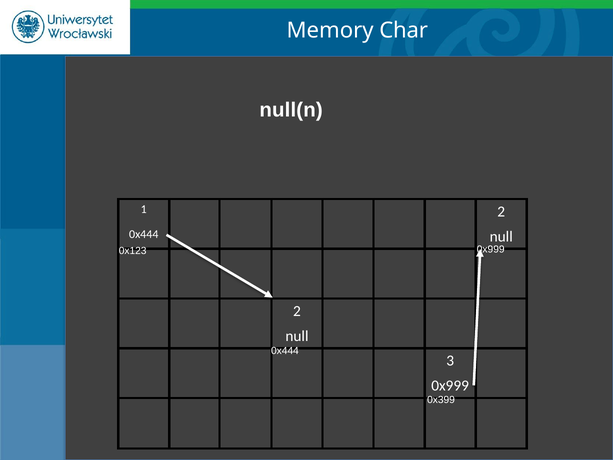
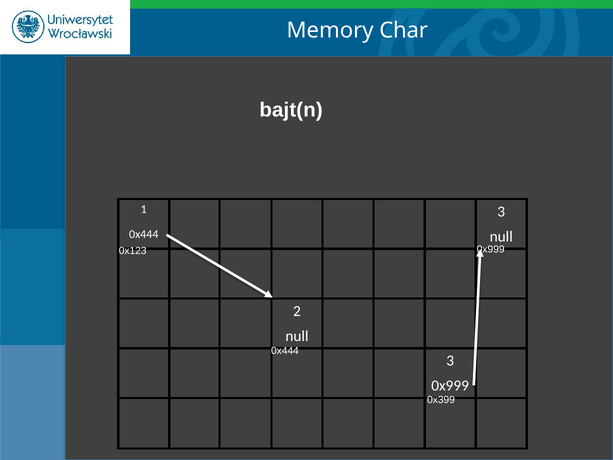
null(n: null(n -> bajt(n (291, 110)
1 2: 2 -> 3 (501, 212)
